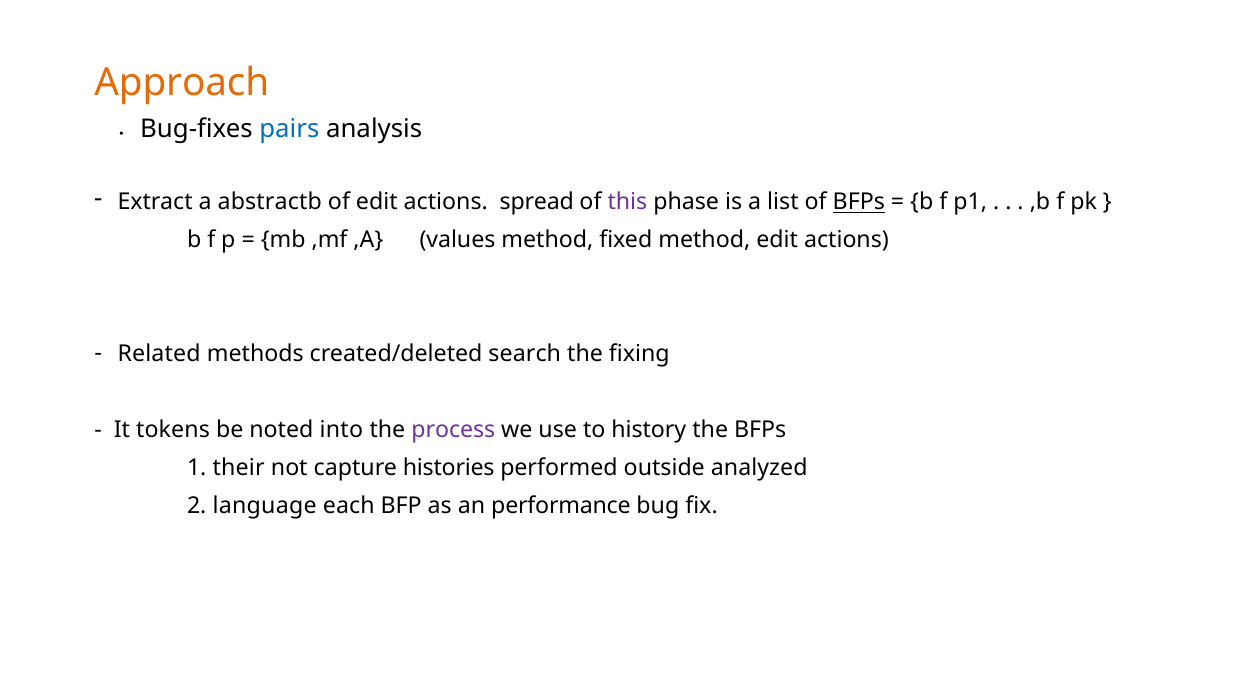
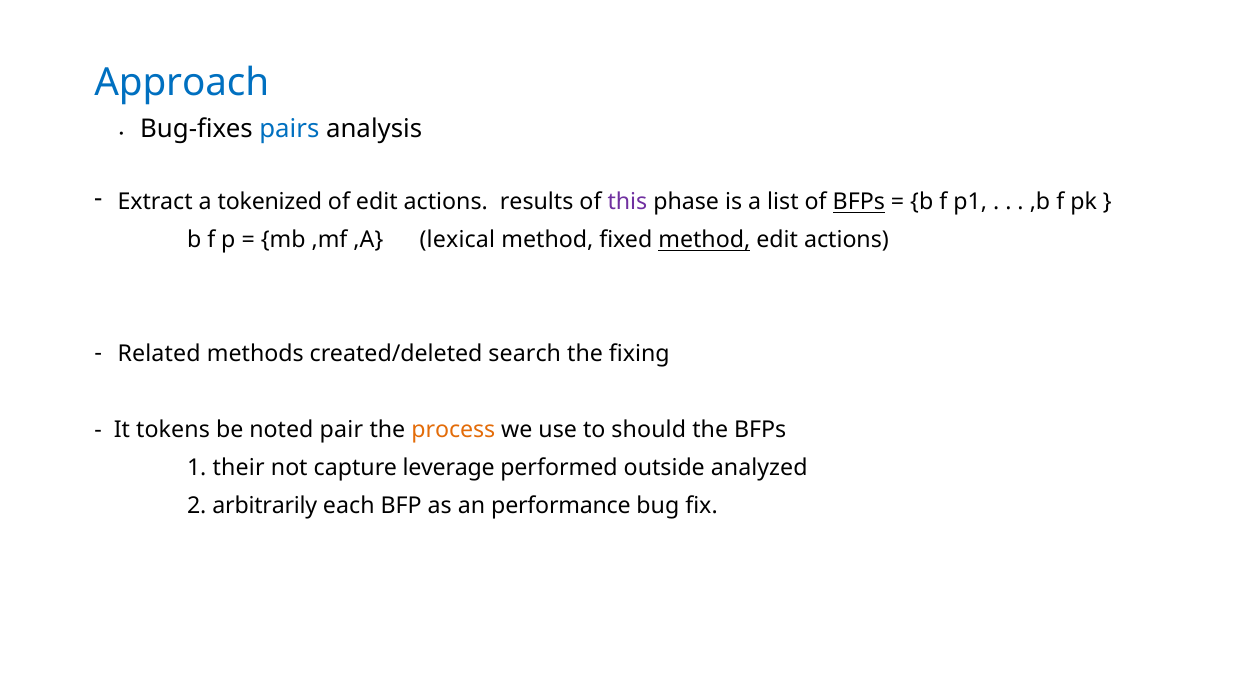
Approach colour: orange -> blue (182, 83)
abstractb: abstractb -> tokenized (270, 202)
spread: spread -> results (537, 202)
values: values -> lexical (457, 240)
method underline: none -> present (704, 240)
into: into -> pair (341, 430)
process colour: purple -> orange (453, 430)
history: history -> should (649, 430)
histories: histories -> leverage (449, 468)
language: language -> arbitrarily (265, 506)
